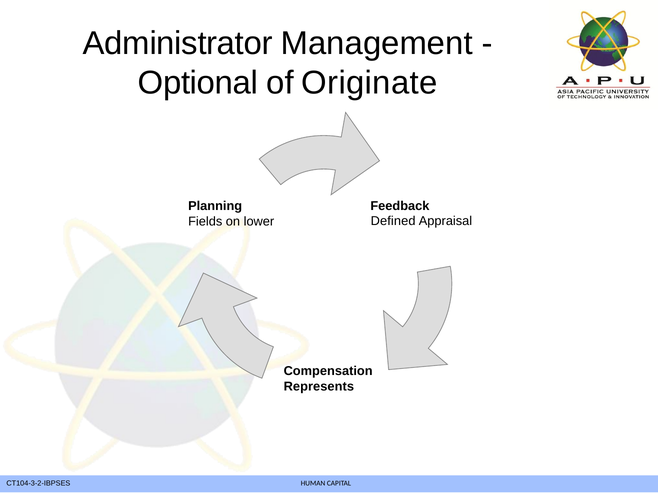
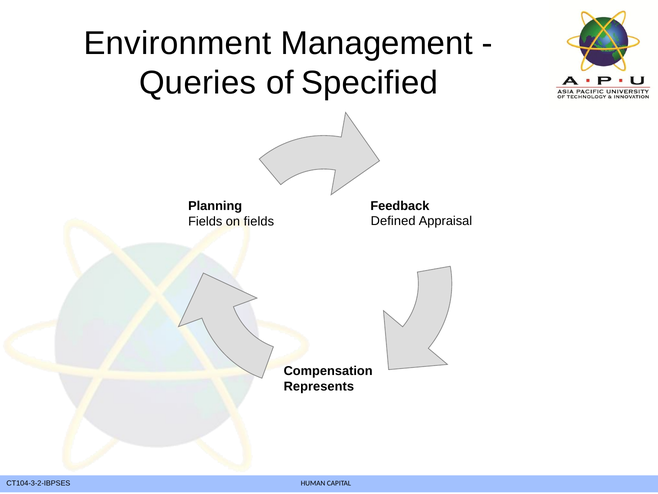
Administrator: Administrator -> Environment (177, 43)
Optional: Optional -> Queries (198, 83)
Originate: Originate -> Specified (370, 83)
on lower: lower -> fields (259, 221)
